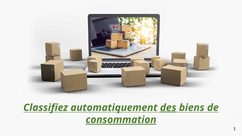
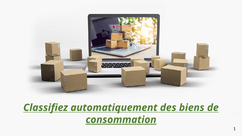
des underline: present -> none (168, 108)
